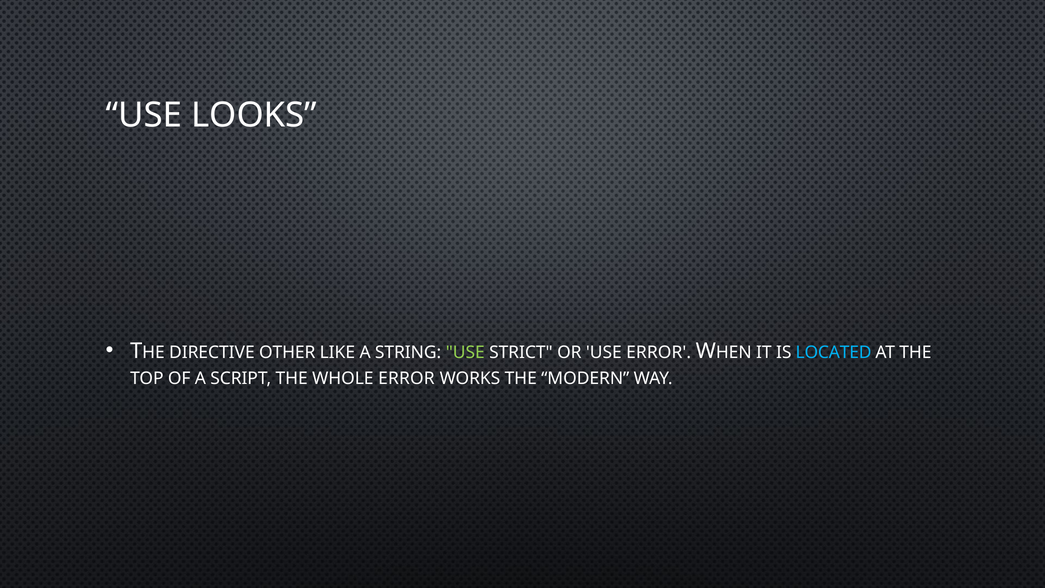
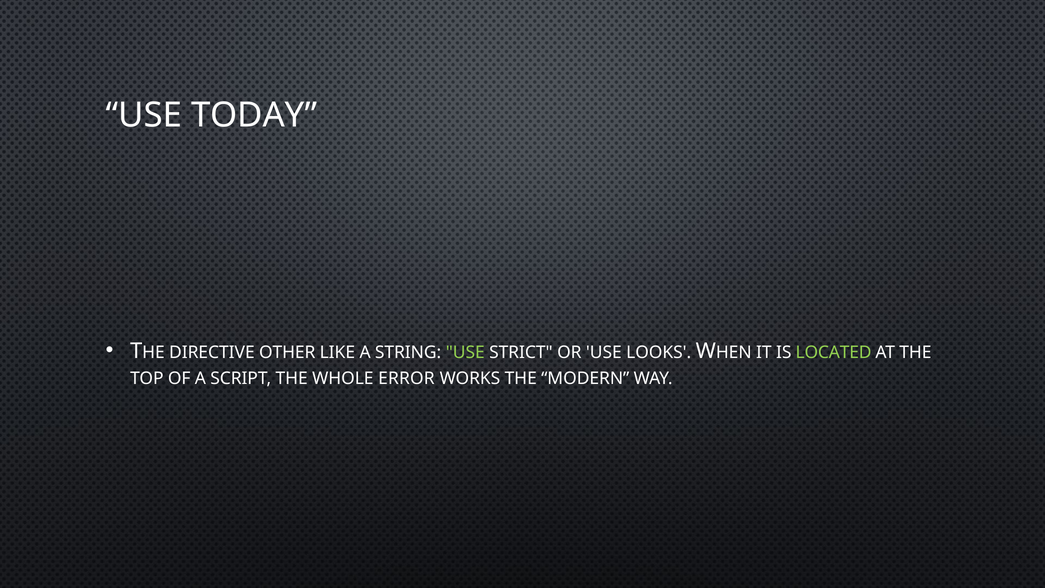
LOOKS: LOOKS -> TODAY (254, 115)
USE ERROR: ERROR -> LOOKS (659, 352)
LOCATED colour: light blue -> light green (834, 352)
